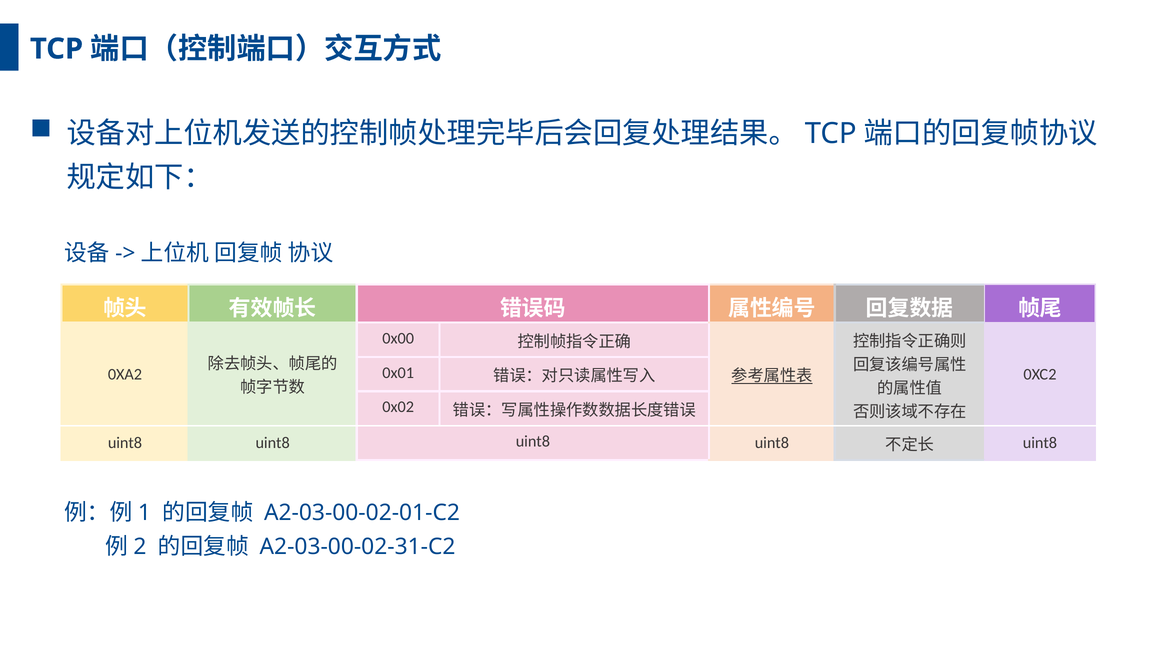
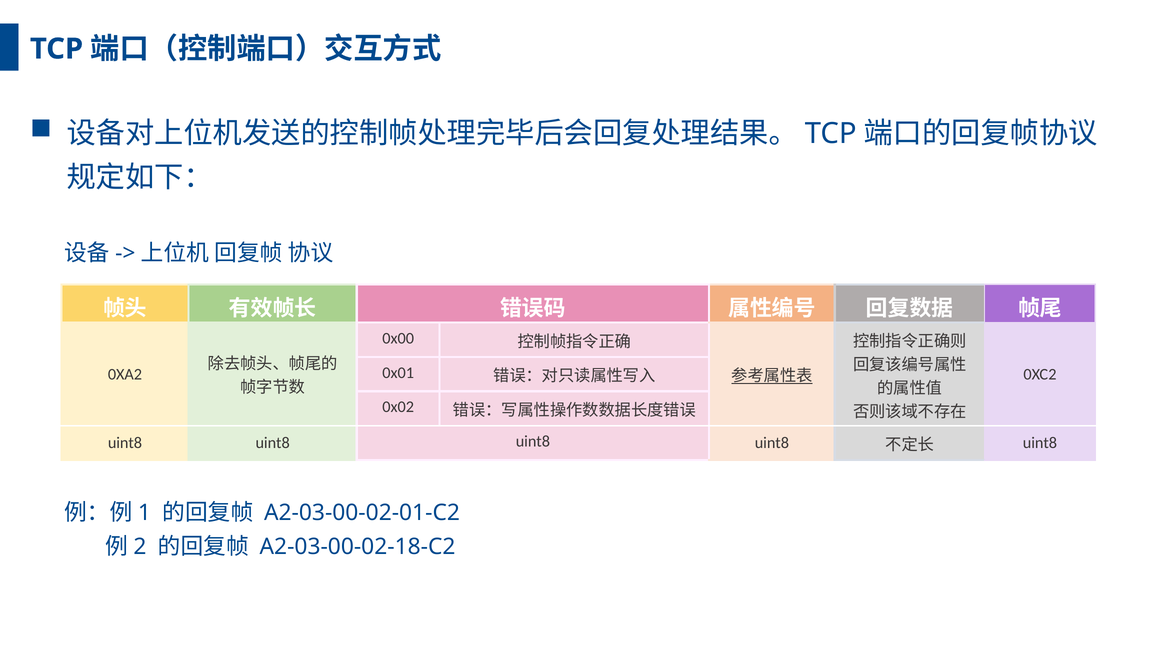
A2-03-00-02-31-C2: A2-03-00-02-31-C2 -> A2-03-00-02-18-C2 (357, 547)
